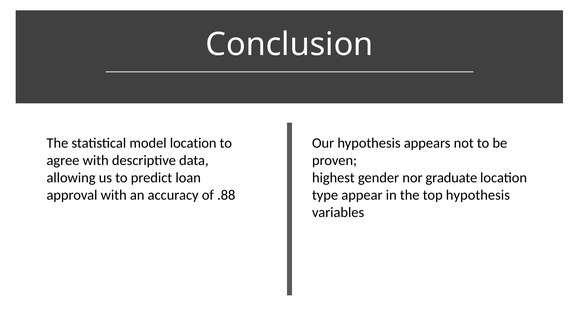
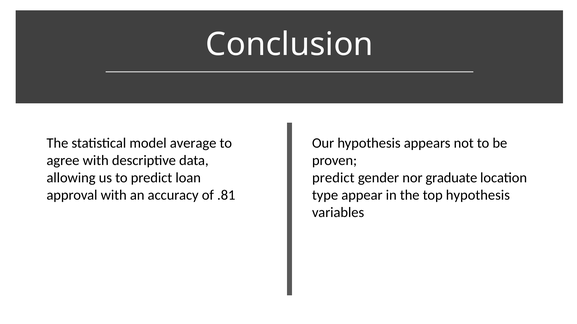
model location: location -> average (193, 143)
highest: highest -> predict (333, 178)
.88: .88 -> .81 (226, 195)
